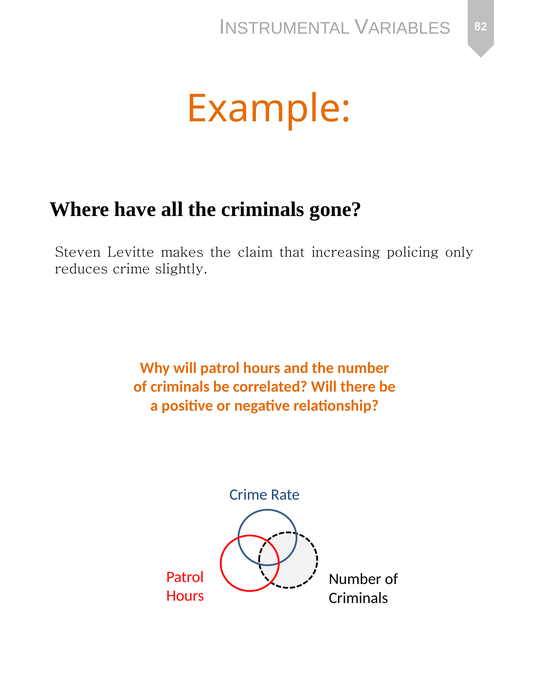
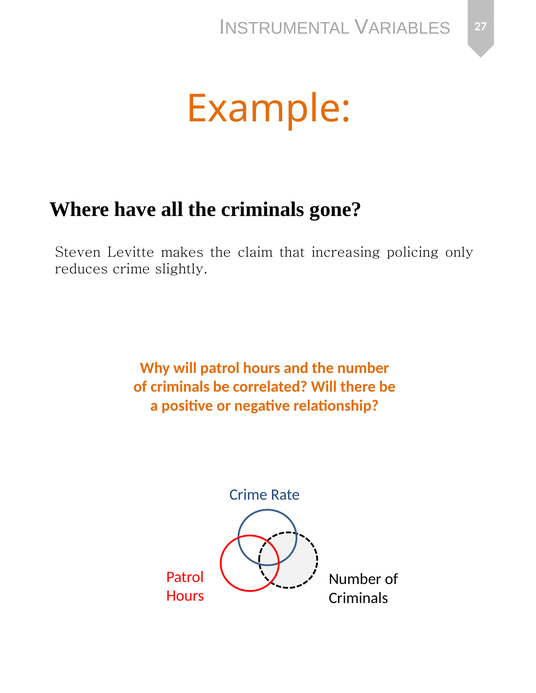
82: 82 -> 27 (481, 26)
